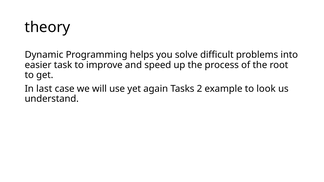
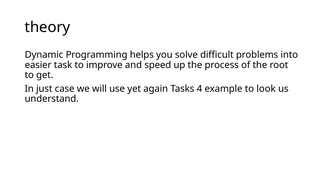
last: last -> just (44, 89)
2: 2 -> 4 (199, 89)
